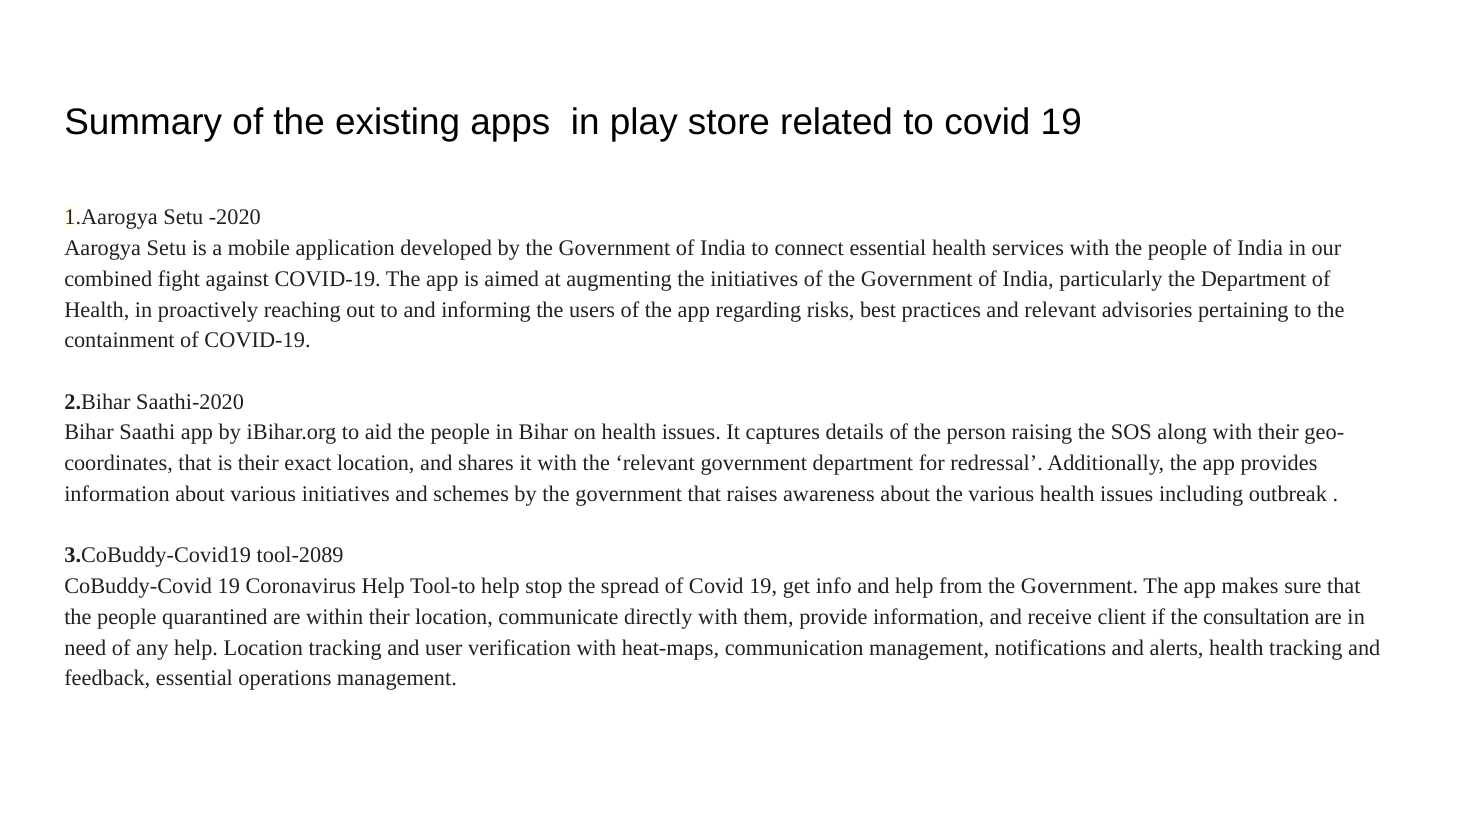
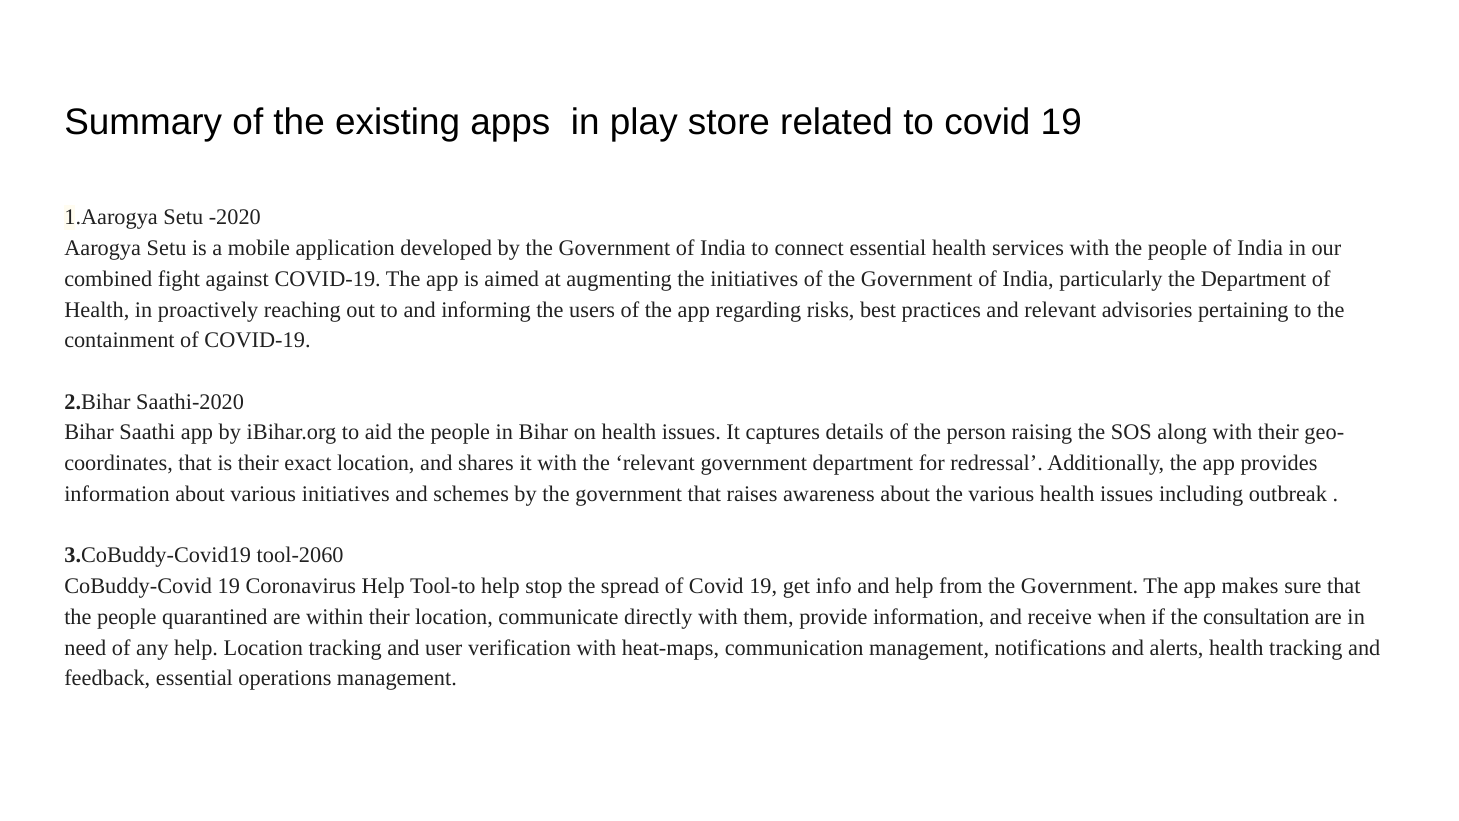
tool-2089: tool-2089 -> tool-2060 (300, 555)
client: client -> when (1122, 617)
